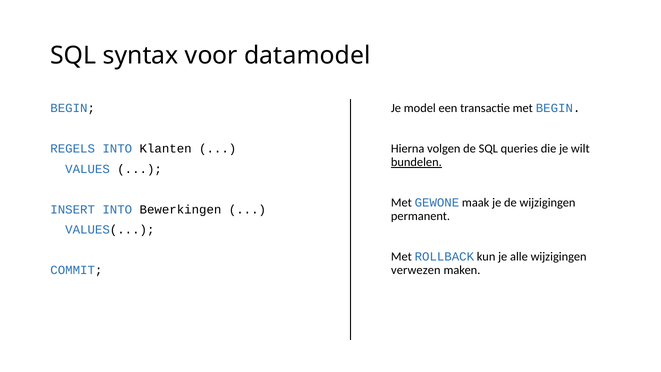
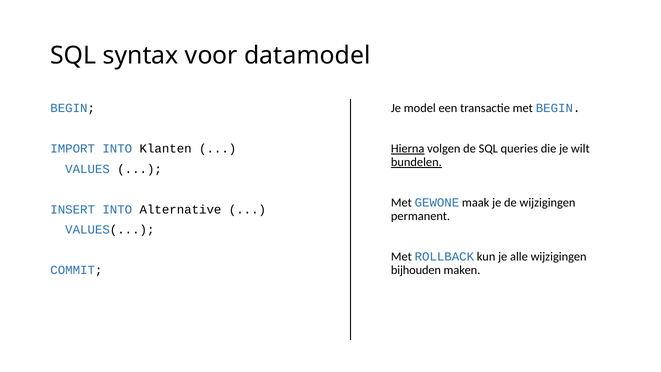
Hierna underline: none -> present (408, 149)
REGELS: REGELS -> IMPORT (73, 149)
Bewerkingen: Bewerkingen -> Alternative (181, 209)
verwezen: verwezen -> bijhouden (416, 270)
